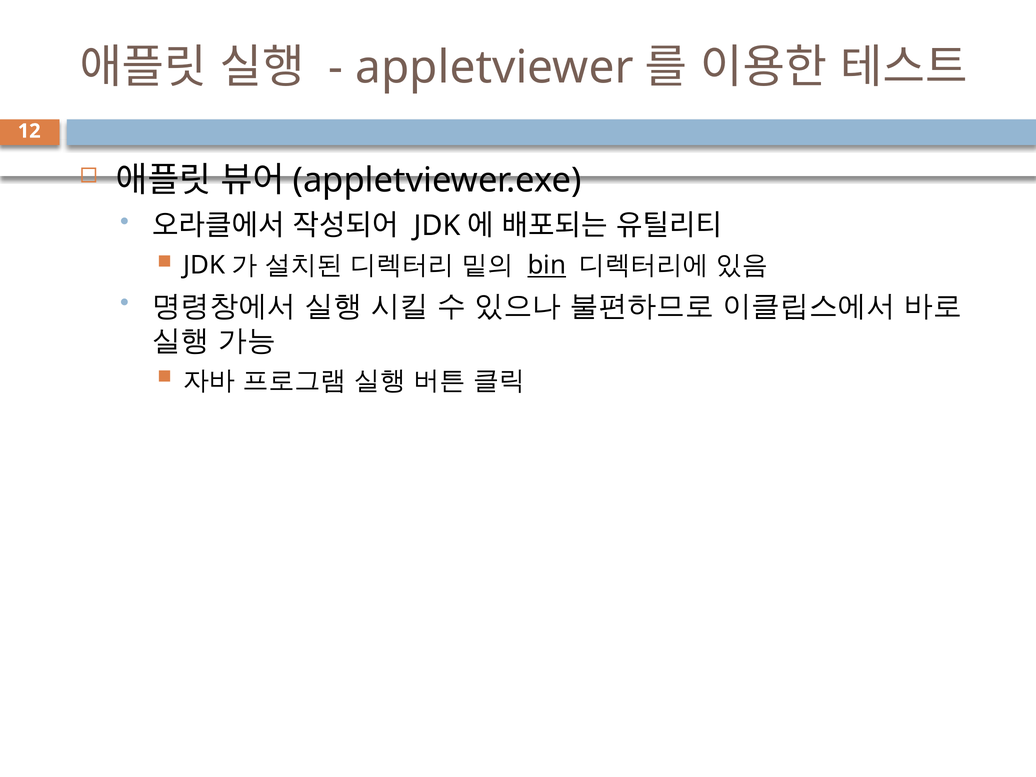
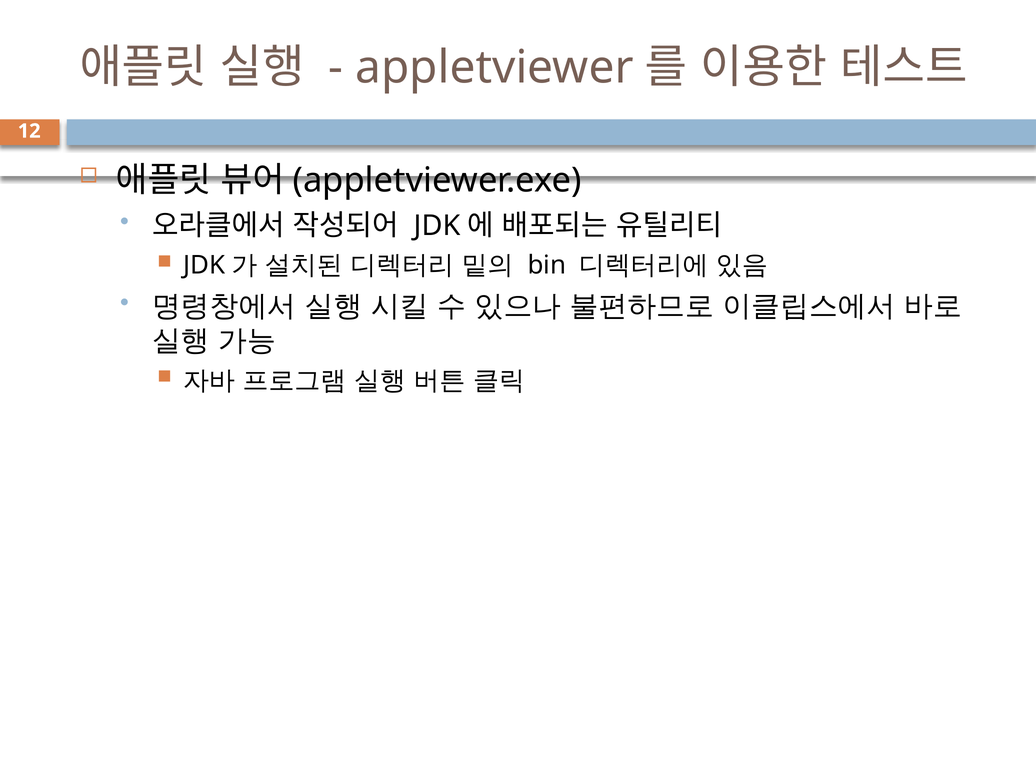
bin underline: present -> none (547, 265)
